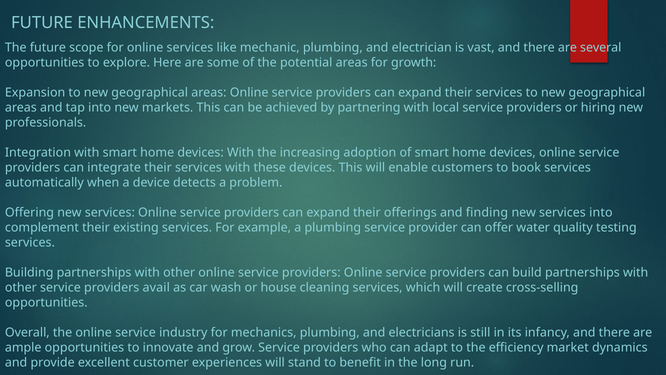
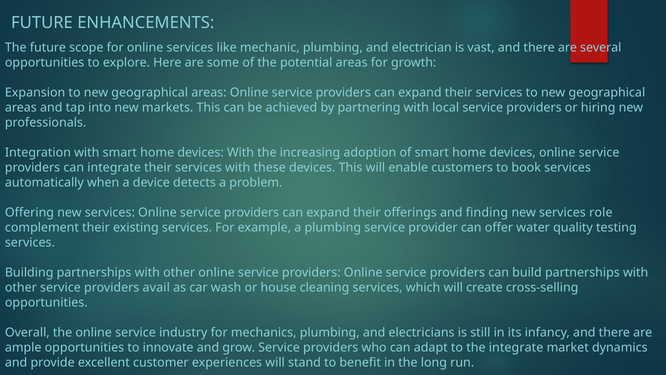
services into: into -> role (601, 212)
the efficiency: efficiency -> integrate (516, 347)
